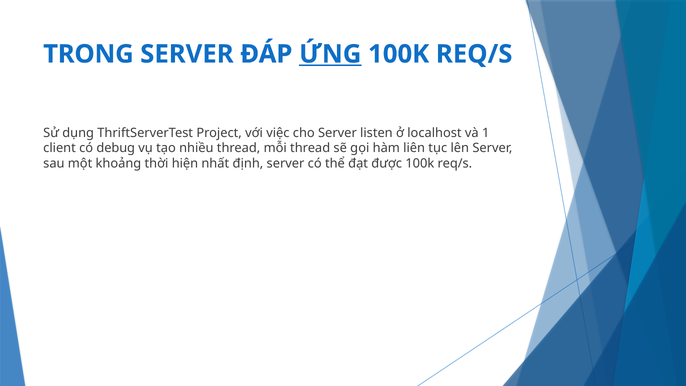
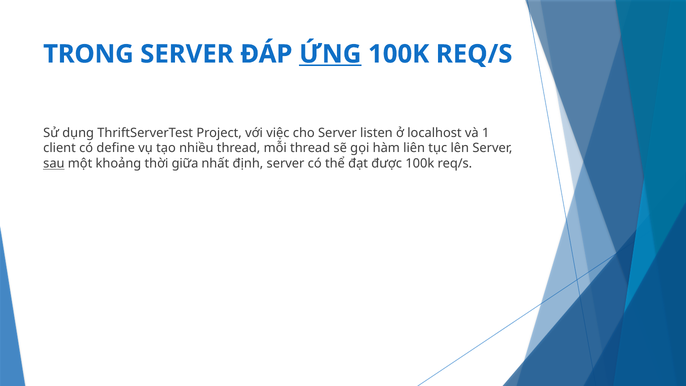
debug: debug -> define (116, 148)
sau underline: none -> present (54, 164)
hiện: hiện -> giữa (185, 164)
